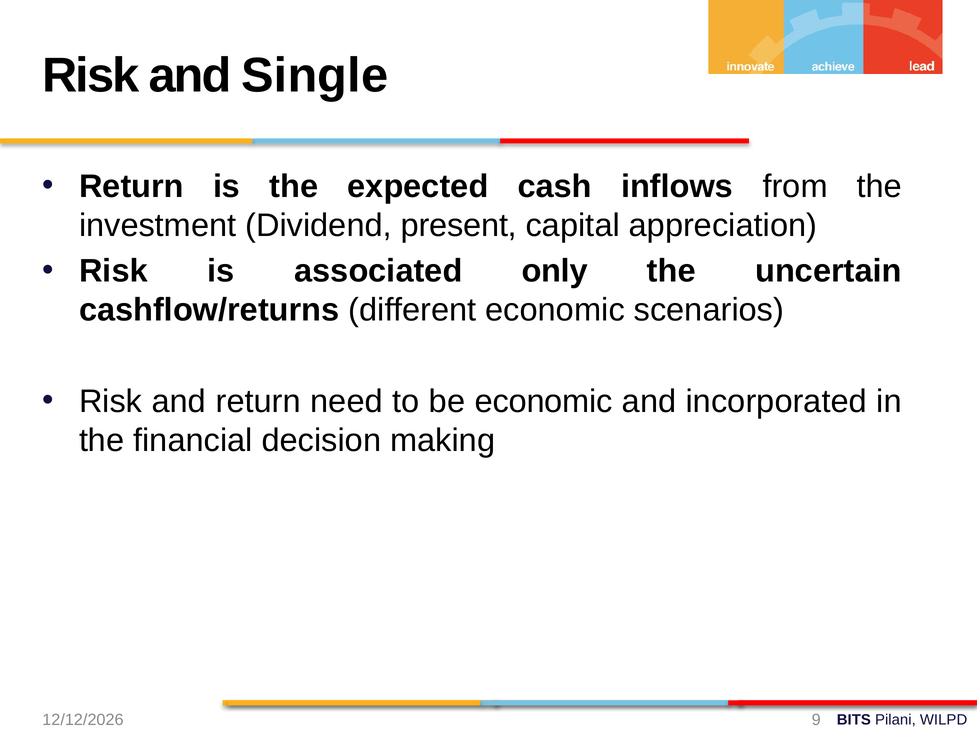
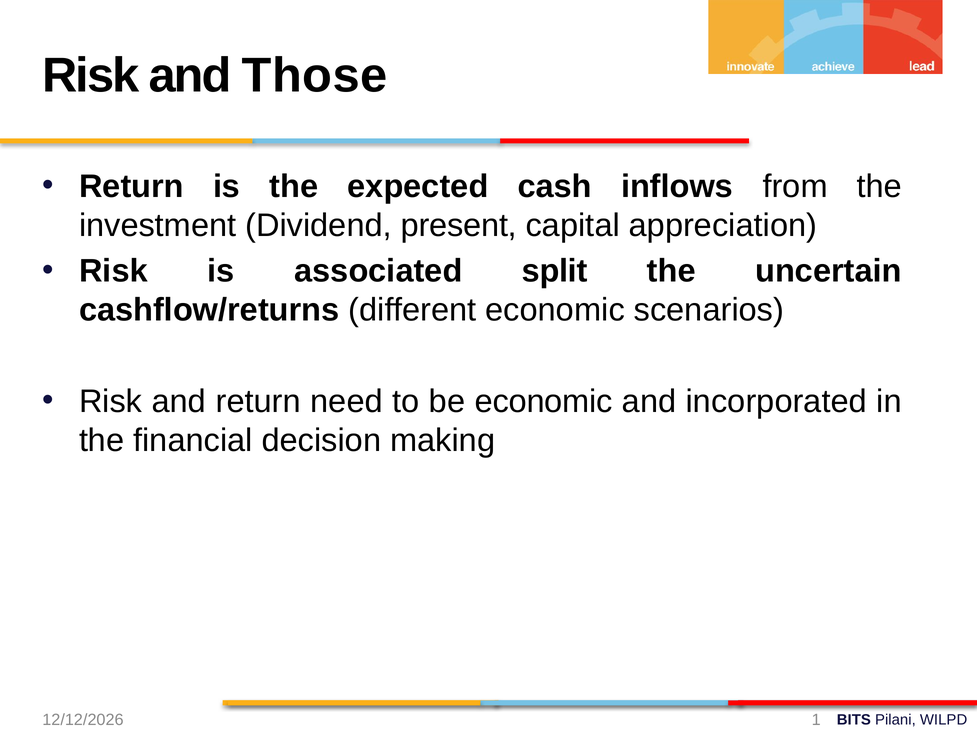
Single: Single -> Those (315, 76)
only: only -> split (555, 271)
9: 9 -> 1 (816, 720)
